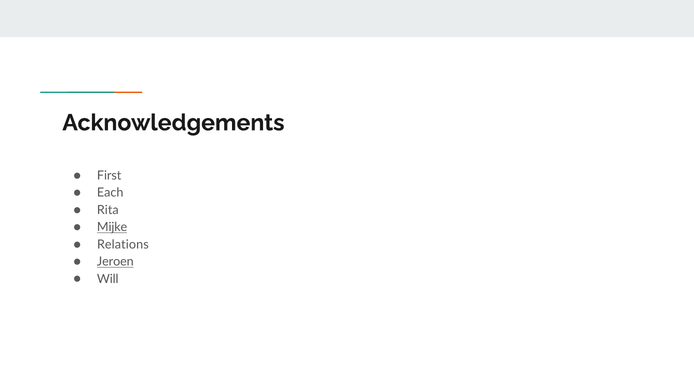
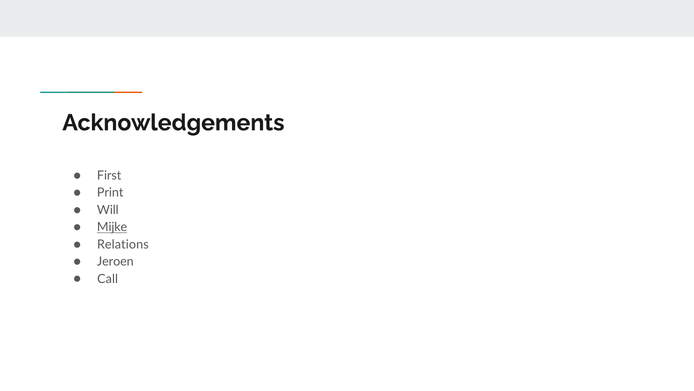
Each: Each -> Print (110, 193)
Rita: Rita -> Will (108, 210)
Jeroen underline: present -> none (115, 261)
Will: Will -> Call (108, 279)
